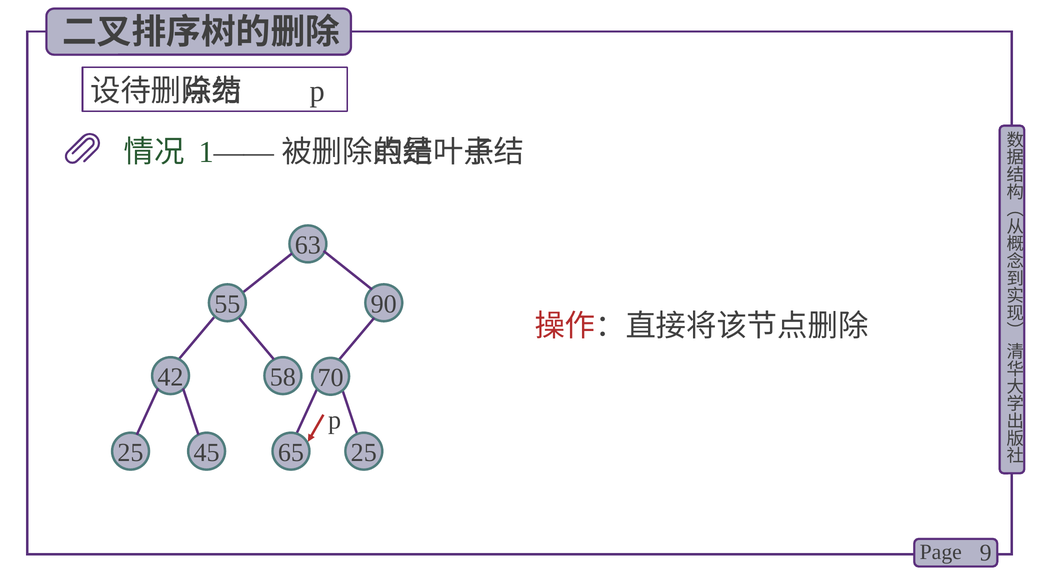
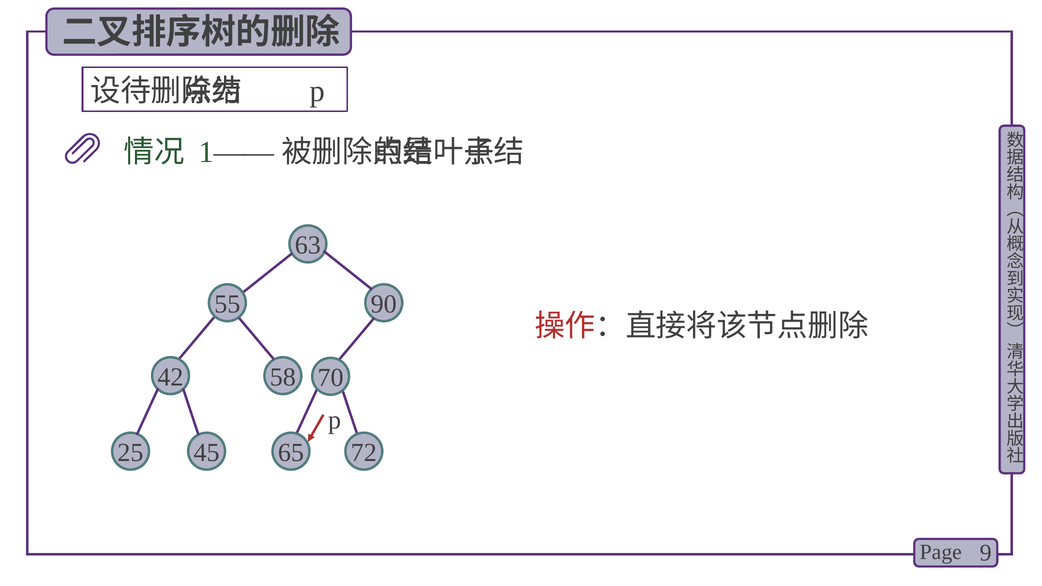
65 25: 25 -> 72 (364, 453)
